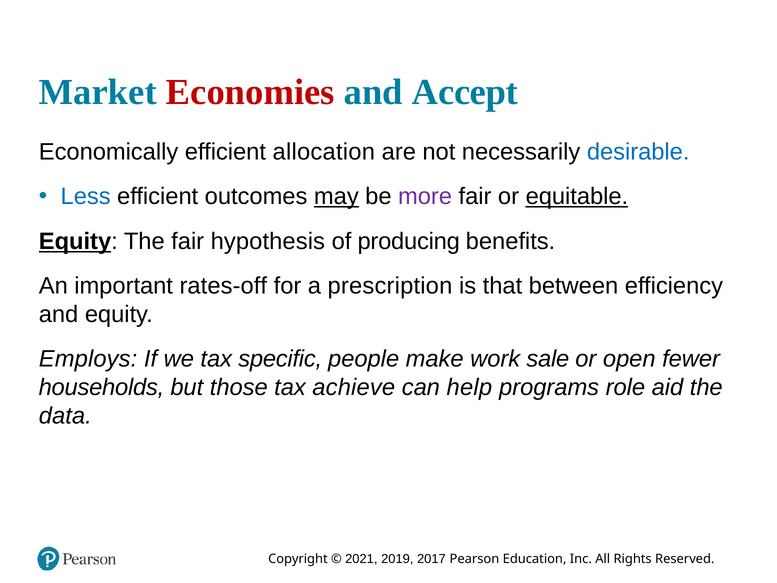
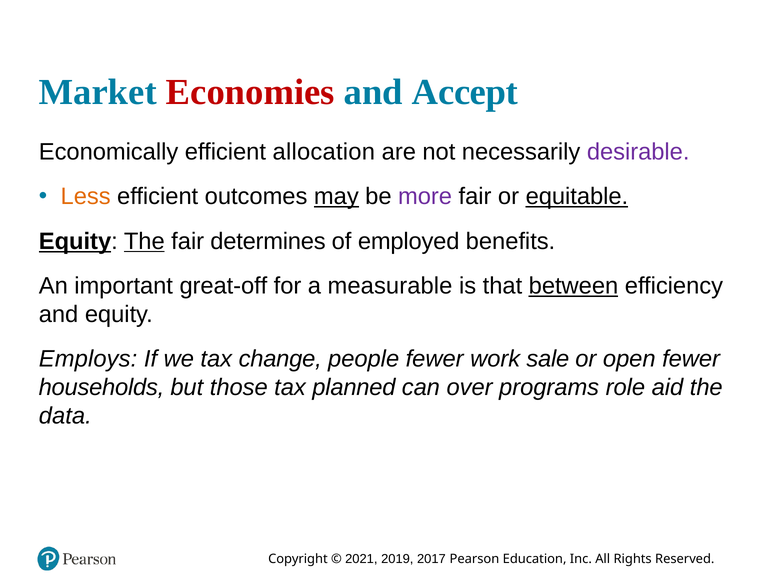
desirable colour: blue -> purple (638, 152)
Less colour: blue -> orange (86, 197)
The underline: none -> present (144, 241)
hypothesis: hypothesis -> determines (268, 241)
producing: producing -> employed (409, 241)
rates-off: rates-off -> great-off (223, 286)
prescription: prescription -> measurable (390, 286)
between underline: none -> present (573, 286)
specific: specific -> change (280, 359)
people make: make -> fewer (435, 359)
achieve: achieve -> planned (354, 387)
help: help -> over (470, 387)
